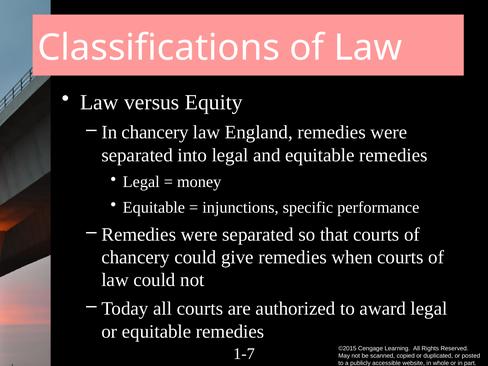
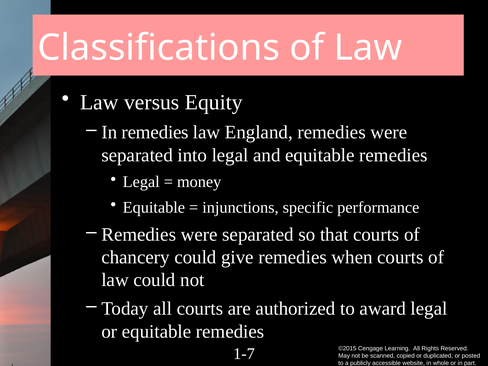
In chancery: chancery -> remedies (155, 132)
